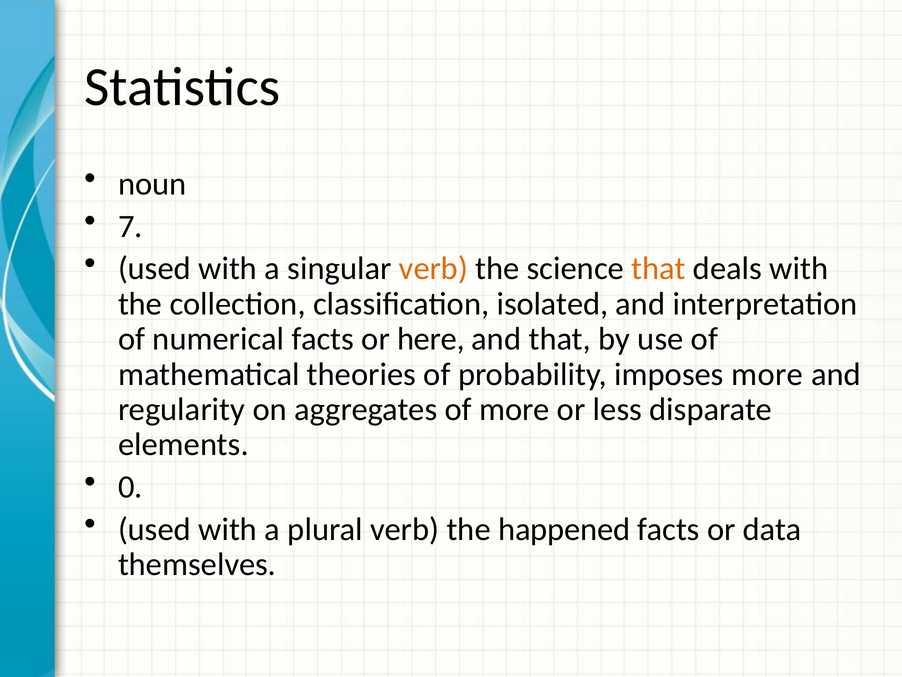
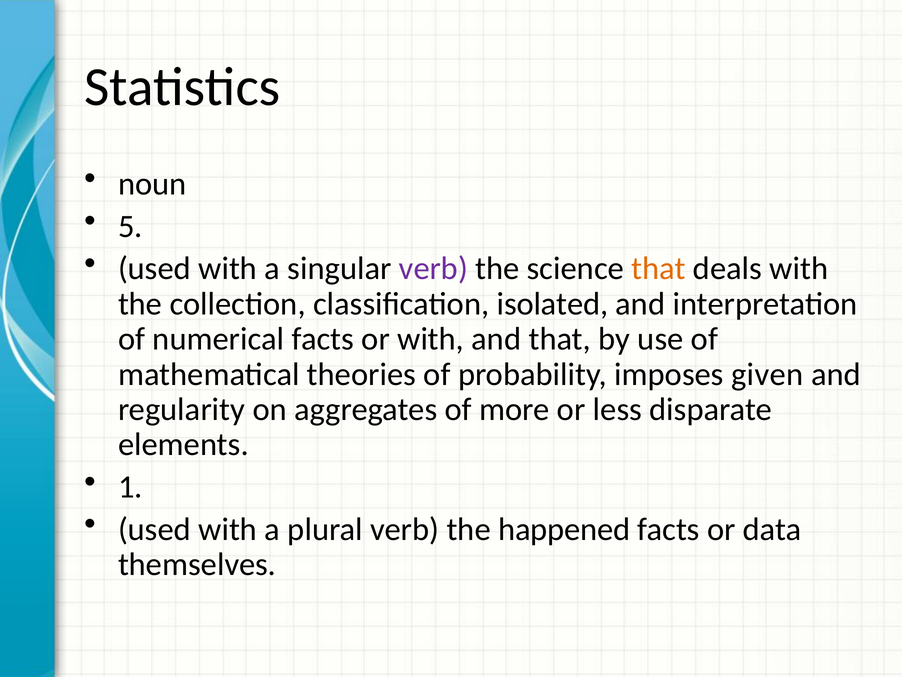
7: 7 -> 5 (130, 226)
verb colour: orange -> purple (433, 269)
or here: here -> with (431, 339)
imposes more: more -> given (767, 374)
0: 0 -> 1 (130, 487)
